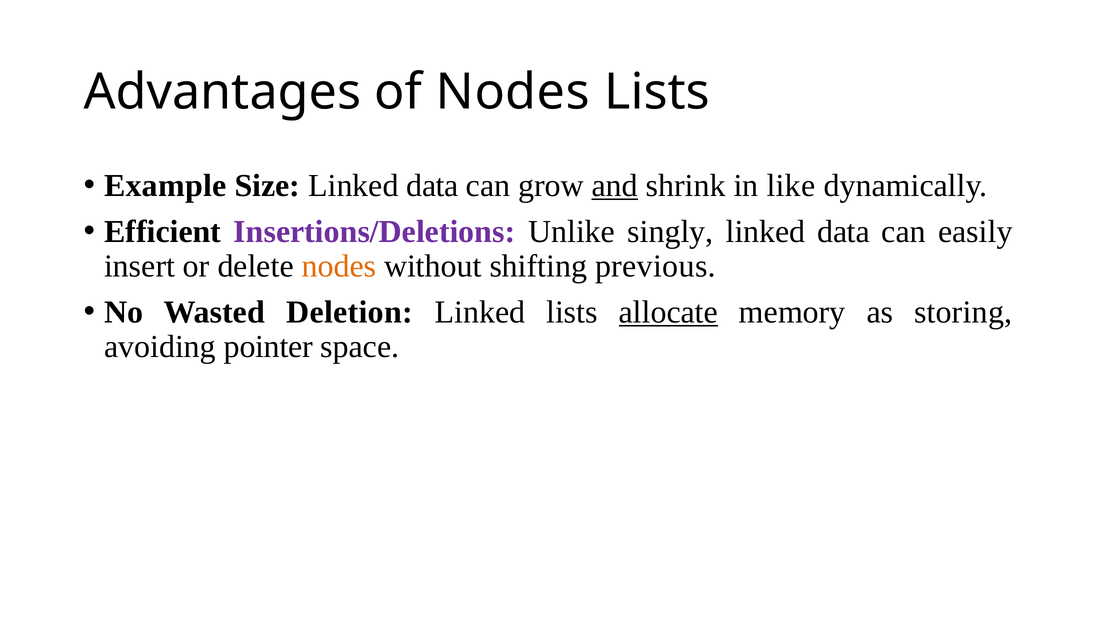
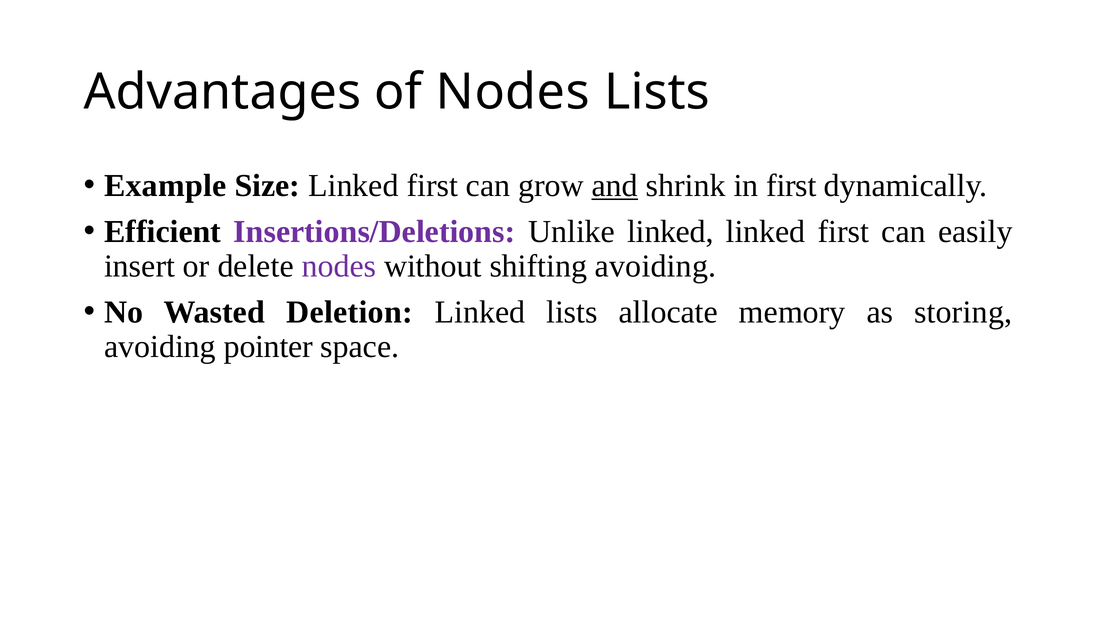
Size Linked data: data -> first (432, 185)
in like: like -> first (791, 185)
Unlike singly: singly -> linked (670, 231)
data: data -> first (843, 231)
nodes colour: orange -> purple (339, 266)
shifting previous: previous -> avoiding (656, 266)
allocate underline: present -> none (668, 312)
